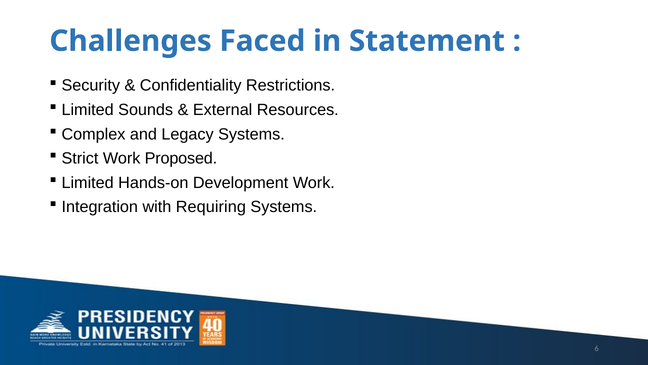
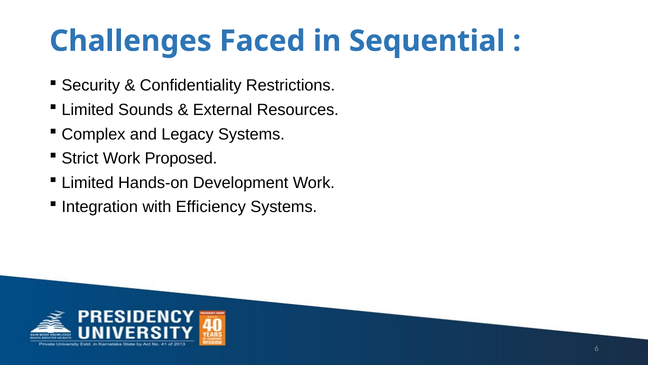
Statement: Statement -> Sequential (427, 41)
Requiring: Requiring -> Efficiency (211, 207)
